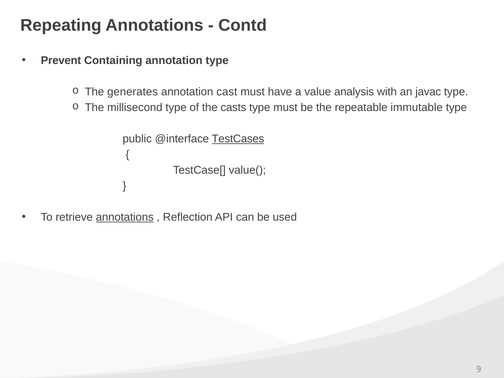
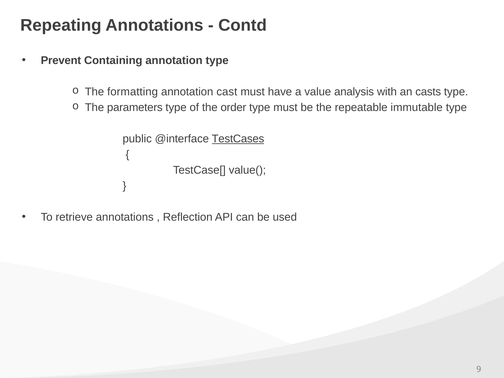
generates: generates -> formatting (133, 92)
javac: javac -> casts (428, 92)
millisecond: millisecond -> parameters (135, 107)
casts: casts -> order (233, 107)
annotations underline: present -> none (125, 217)
